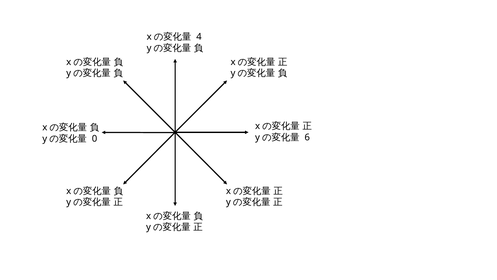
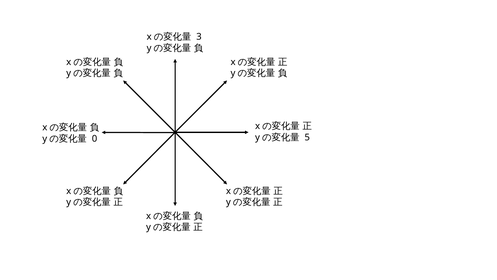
4: 4 -> 3 (199, 37)
6: 6 -> 5 (307, 137)
